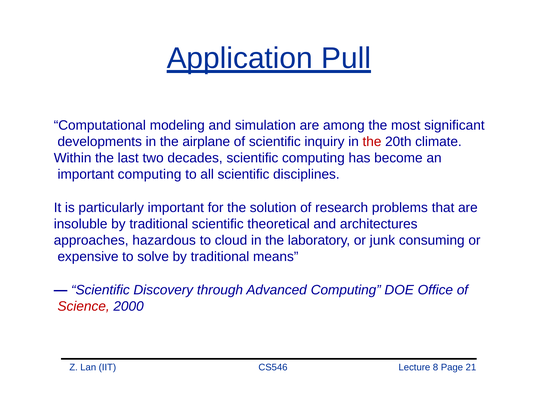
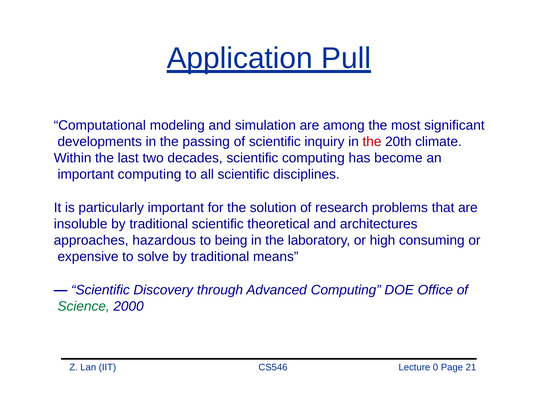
airplane: airplane -> passing (206, 142)
cloud: cloud -> being (231, 240)
junk: junk -> high (382, 240)
Science colour: red -> green (84, 306)
8: 8 -> 0 (435, 367)
